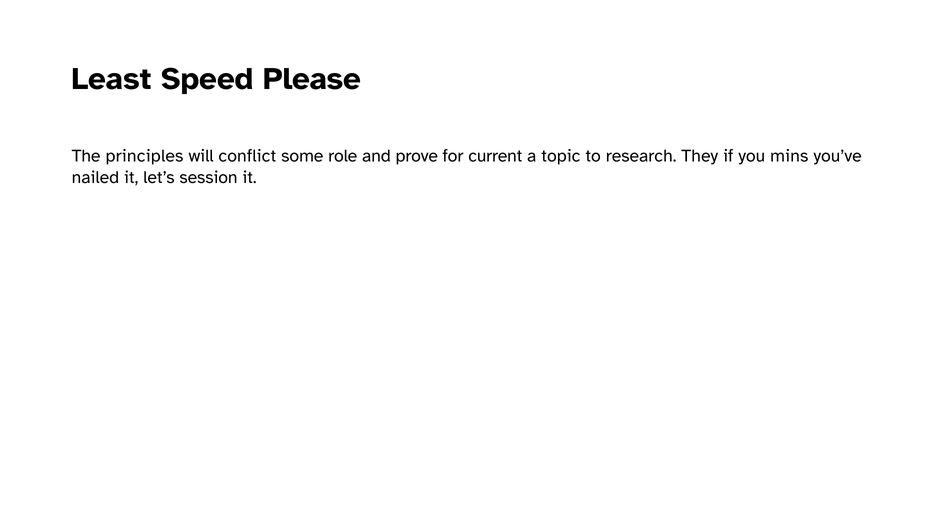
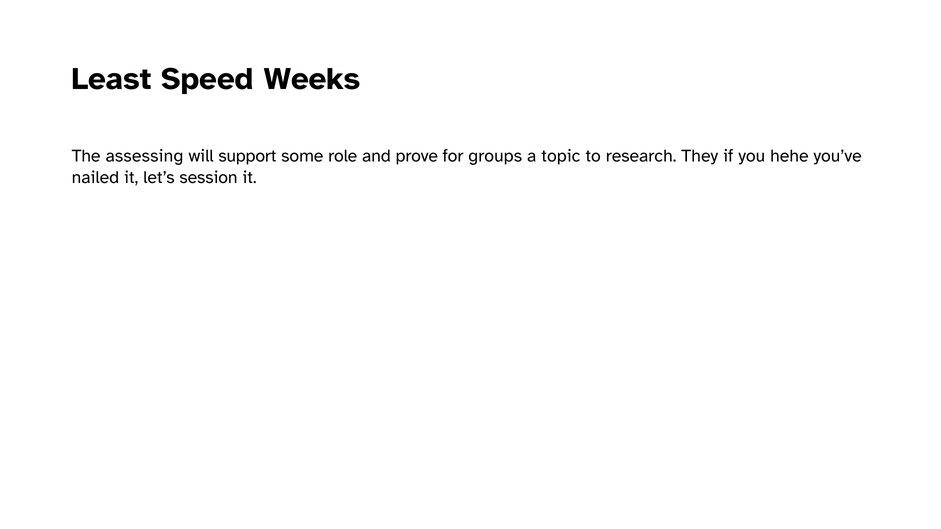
Please: Please -> Weeks (312, 79)
principles: principles -> assessing (144, 156)
conflict: conflict -> support (247, 156)
current: current -> groups (495, 156)
mins: mins -> hehe (789, 156)
